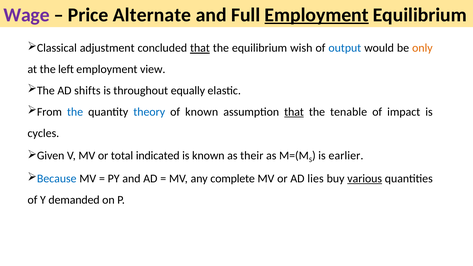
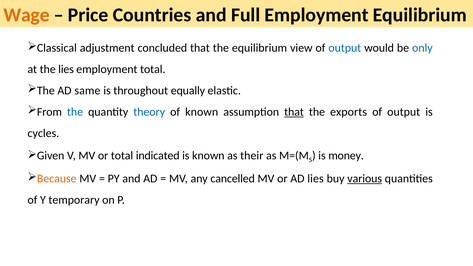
Wage colour: purple -> orange (27, 15)
Alternate: Alternate -> Countries (152, 15)
Employment underline: present -> none (317, 15)
that underline: present -> none (200, 48)
wish: wish -> view (301, 48)
only colour: orange -> blue (422, 48)
the left: left -> lies (66, 69)
employment view: view -> total (153, 69)
shifts: shifts -> same (87, 91)
tenable: tenable -> exports (349, 112)
impact: impact -> output (404, 112)
earlier: earlier -> money (346, 155)
Because colour: blue -> orange (57, 179)
complete: complete -> cancelled (233, 179)
demanded: demanded -> temporary (74, 200)
